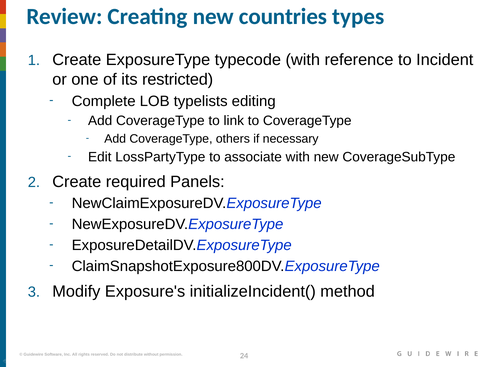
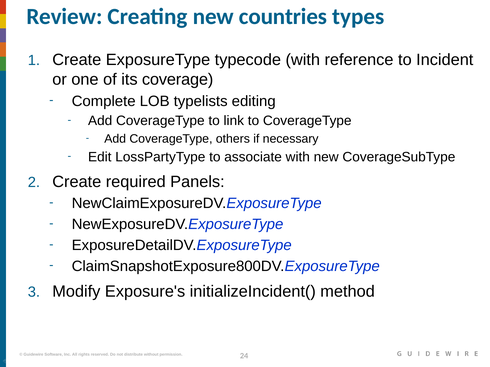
restricted: restricted -> coverage (178, 80)
